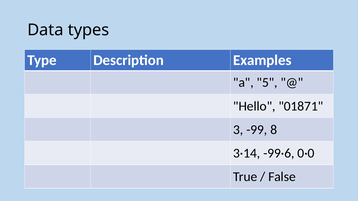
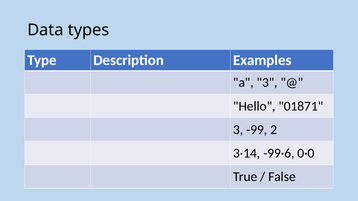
a 5: 5 -> 3 (267, 83)
8: 8 -> 2 (274, 130)
